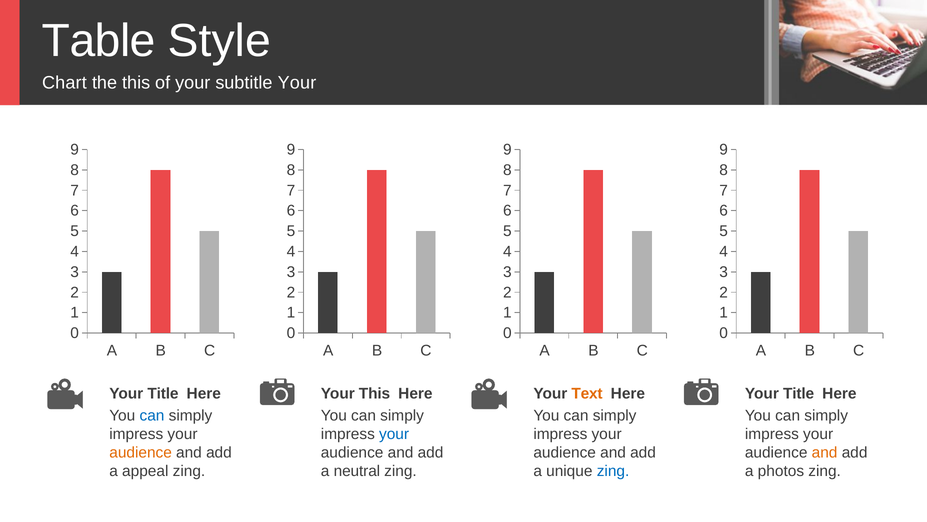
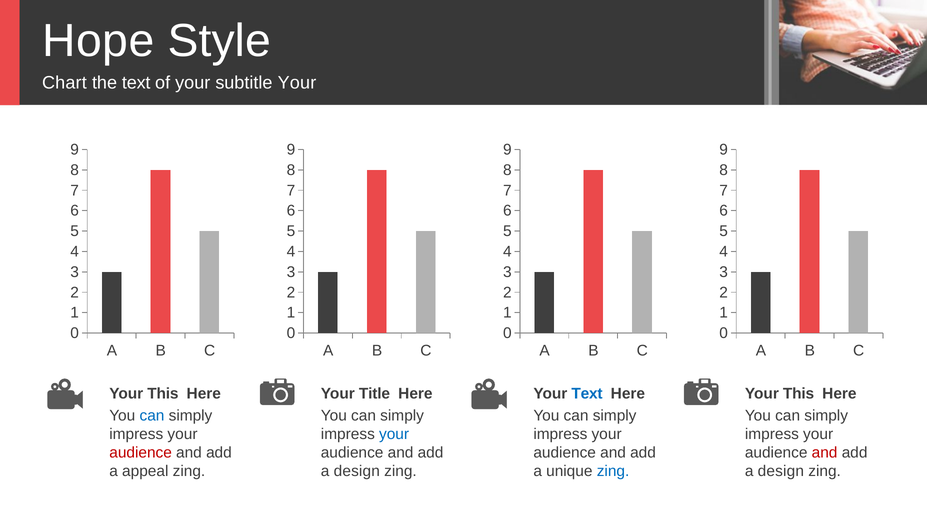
Table: Table -> Hope (98, 41)
the this: this -> text (136, 83)
Title: Title -> This (163, 393)
Your This: This -> Title (374, 393)
Text colour: orange -> blue (587, 393)
Title: Title -> This (799, 393)
audience colour: orange -> red (141, 452)
and colour: orange -> red (825, 452)
neutral: neutral -> design (357, 471)
photos: photos -> design (781, 471)
